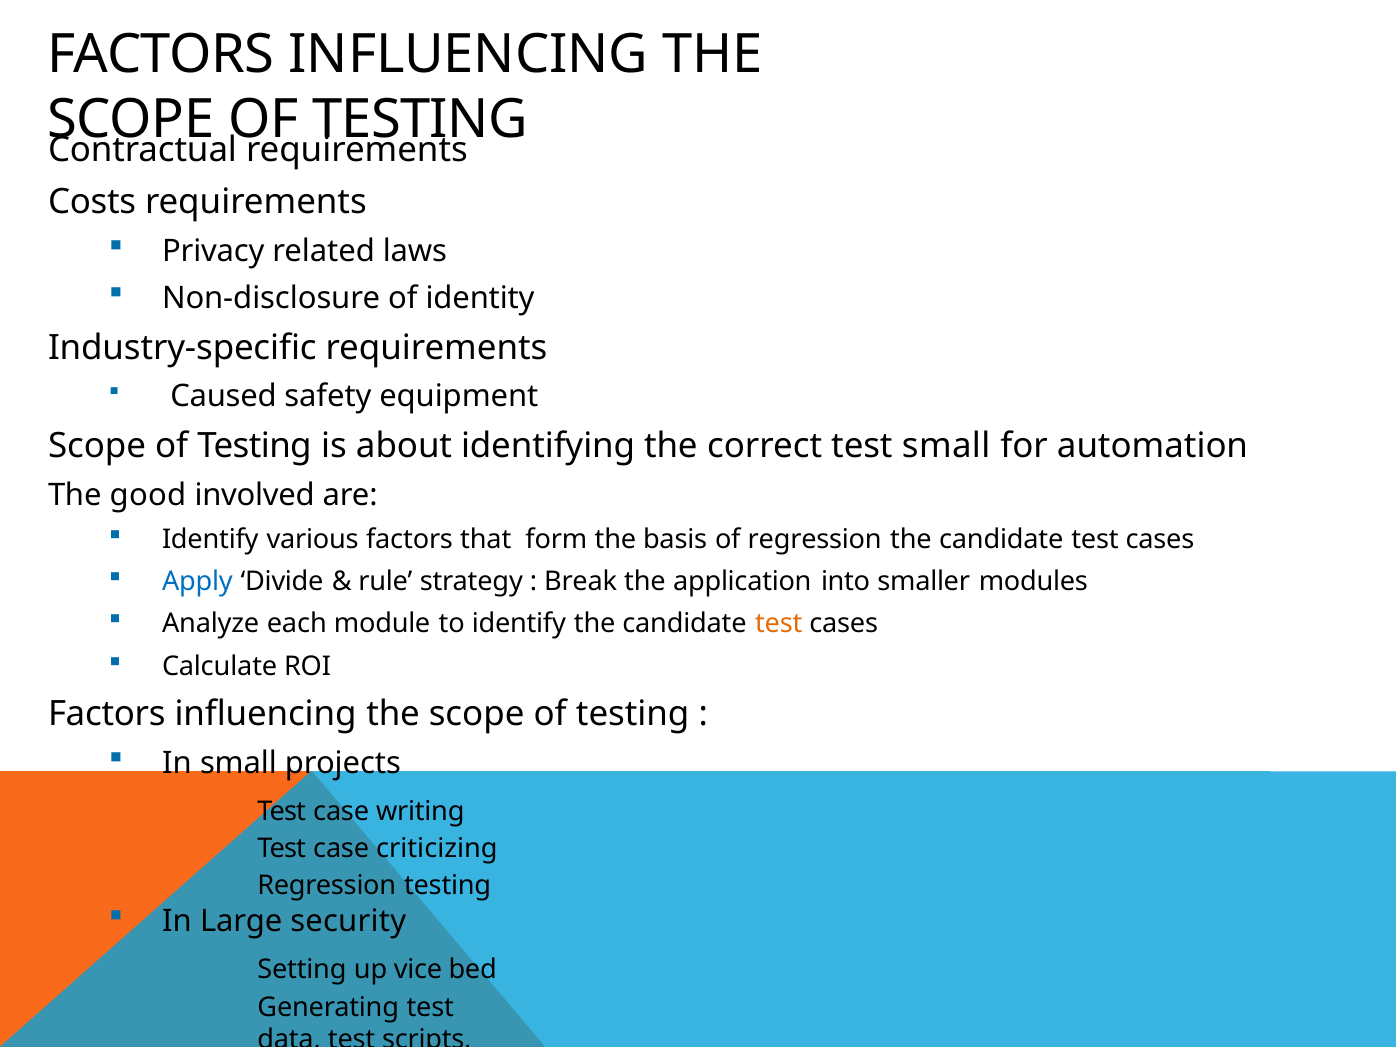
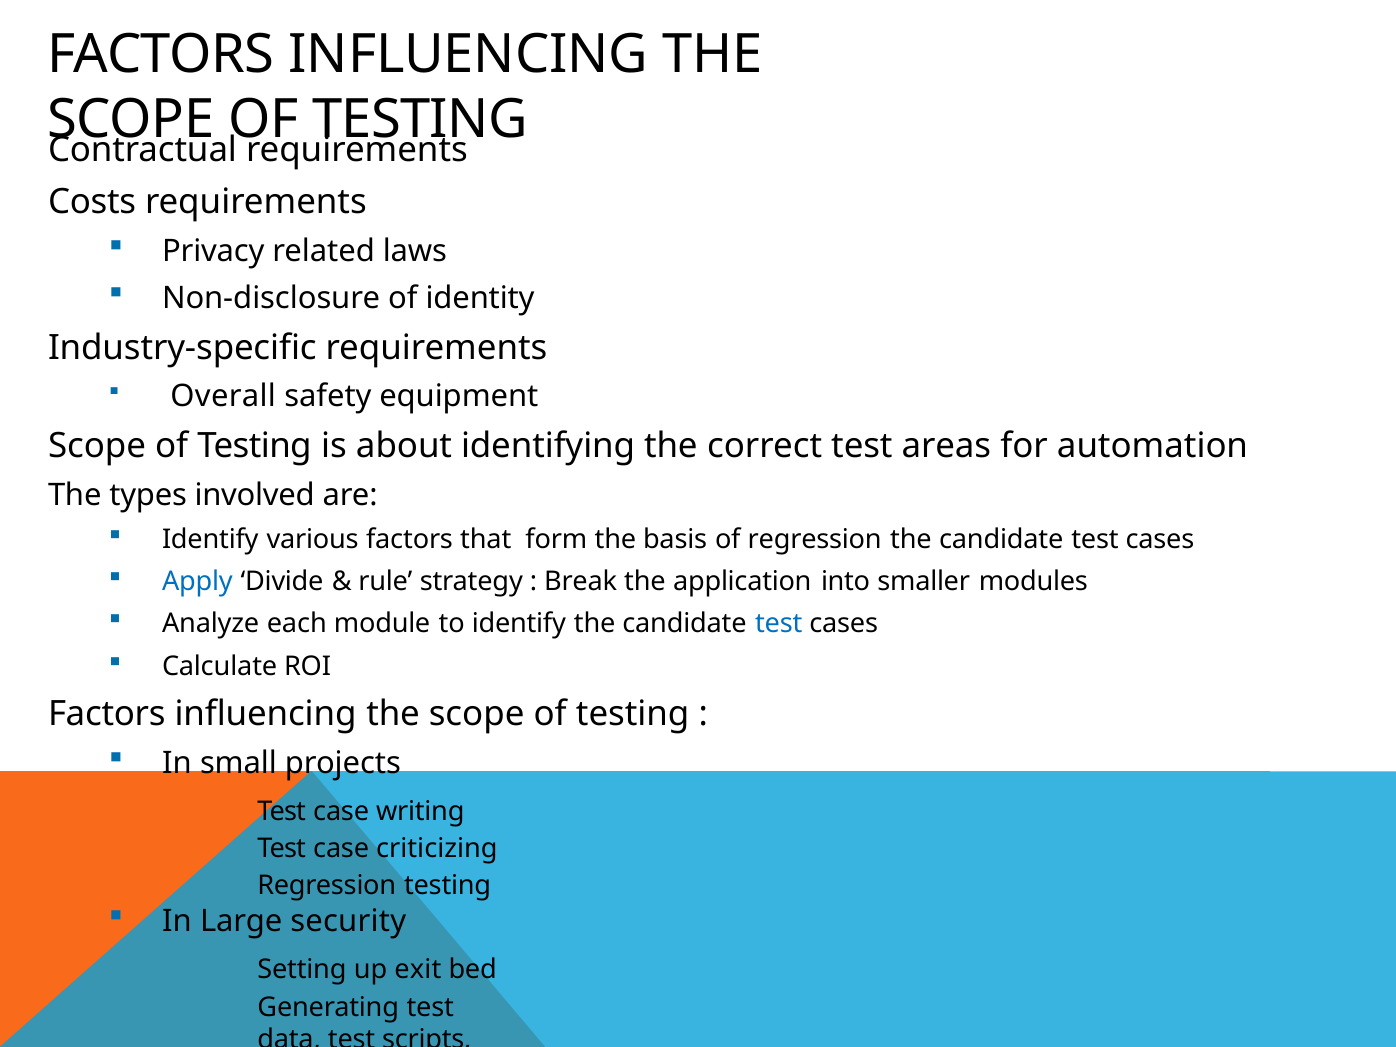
Caused: Caused -> Overall (223, 397)
test small: small -> areas (946, 446)
good: good -> types (148, 495)
test colour: orange -> blue (779, 624)
vice: vice -> exit (418, 970)
